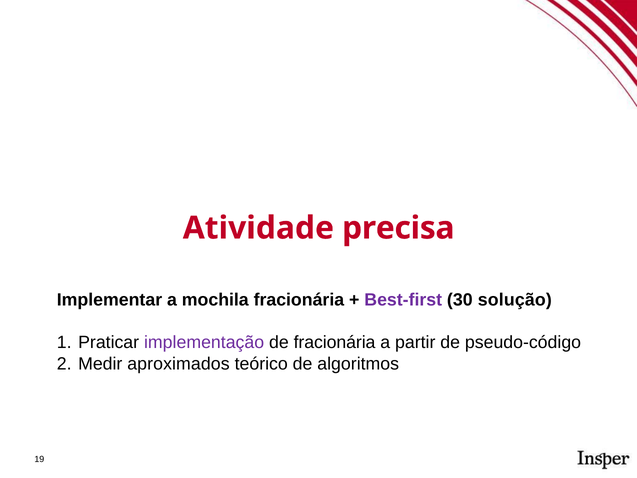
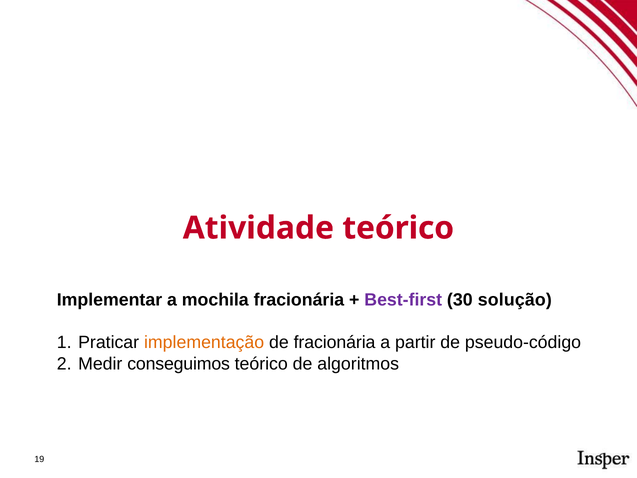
Atividade precisa: precisa -> teórico (398, 228)
implementação colour: purple -> orange (204, 342)
aproximados: aproximados -> conseguimos (179, 364)
